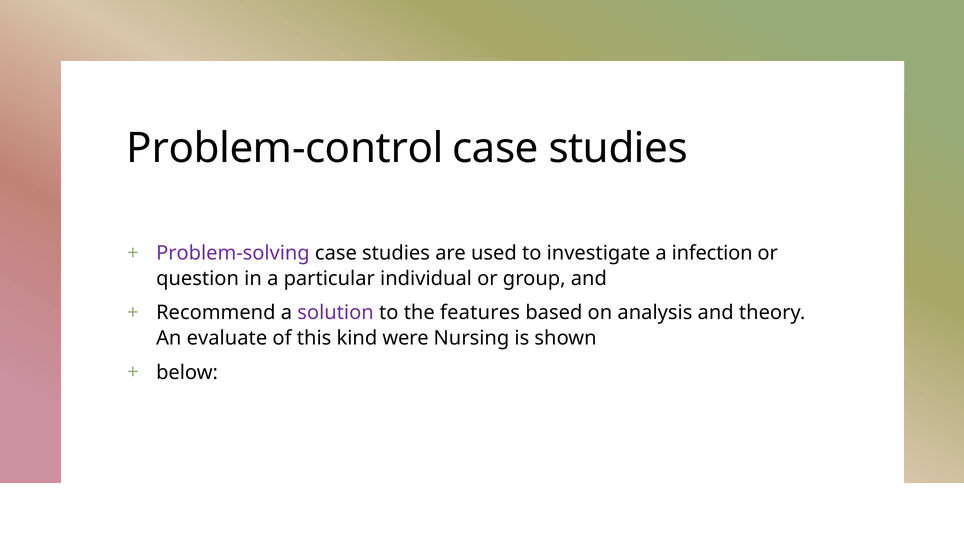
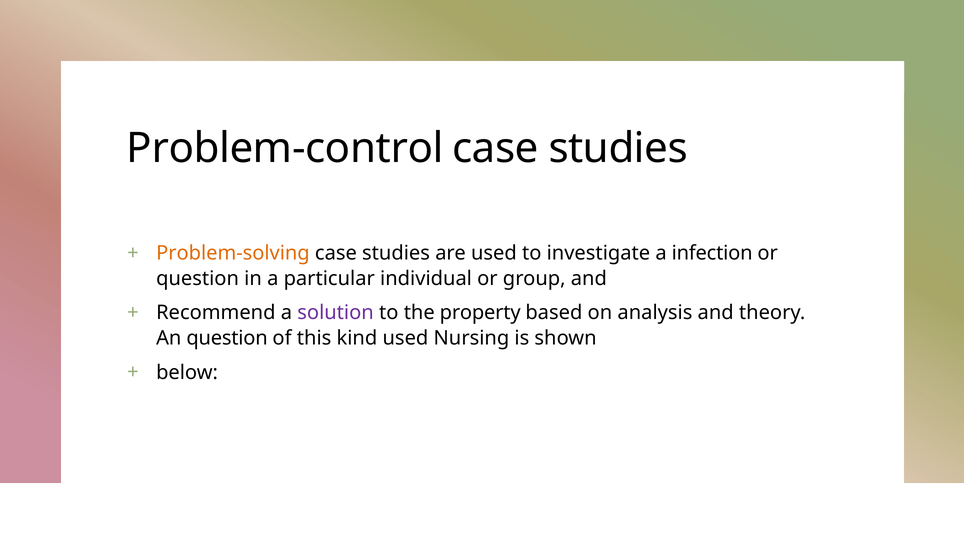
Problem-solving colour: purple -> orange (233, 253)
features: features -> property (480, 313)
An evaluate: evaluate -> question (227, 338)
kind were: were -> used (405, 338)
